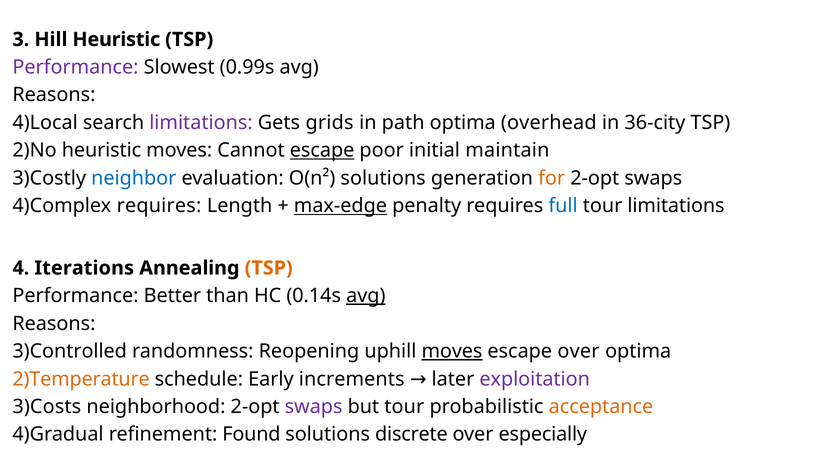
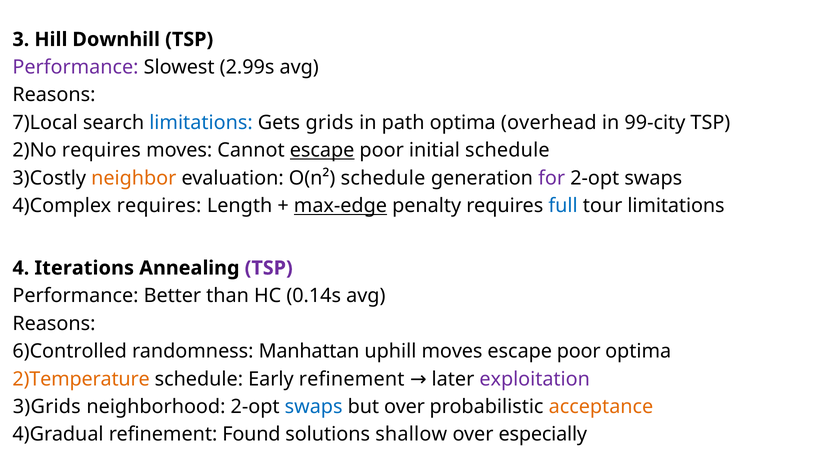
Hill Heuristic: Heuristic -> Downhill (116, 40)
0.99s: 0.99s -> 2.99s (247, 67)
4)Local: 4)Local -> 7)Local (45, 123)
limitations colour: purple -> blue (201, 123)
36-city: 36-city -> 99-city (655, 123)
2)No heuristic: heuristic -> requires (101, 151)
initial maintain: maintain -> schedule (507, 151)
neighbor colour: blue -> orange (134, 178)
O(n² solutions: solutions -> schedule (383, 178)
for colour: orange -> purple (552, 178)
TSP colour: orange -> purple (269, 268)
avg underline: present -> none (366, 296)
3)Controlled: 3)Controlled -> 6)Controlled (70, 352)
Reopening: Reopening -> Manhattan (309, 352)
moves underline: present -> none (452, 352)
over: over -> poor (579, 352)
Early increments: increments -> refinement (352, 379)
3)Costs: 3)Costs -> 3)Grids (47, 407)
swaps colour: purple -> blue (314, 407)
but tour: tour -> over (404, 407)
discrete: discrete -> shallow (411, 435)
